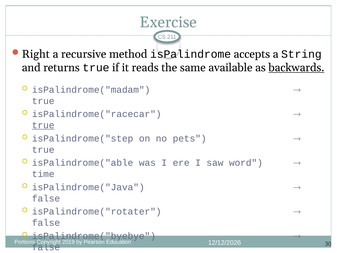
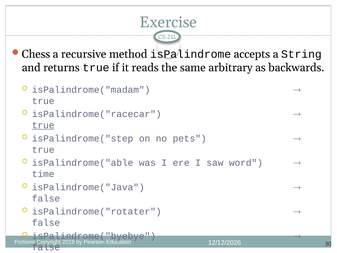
Right: Right -> Chess (36, 54)
available: available -> arbitrary (230, 68)
backwards underline: present -> none (296, 68)
